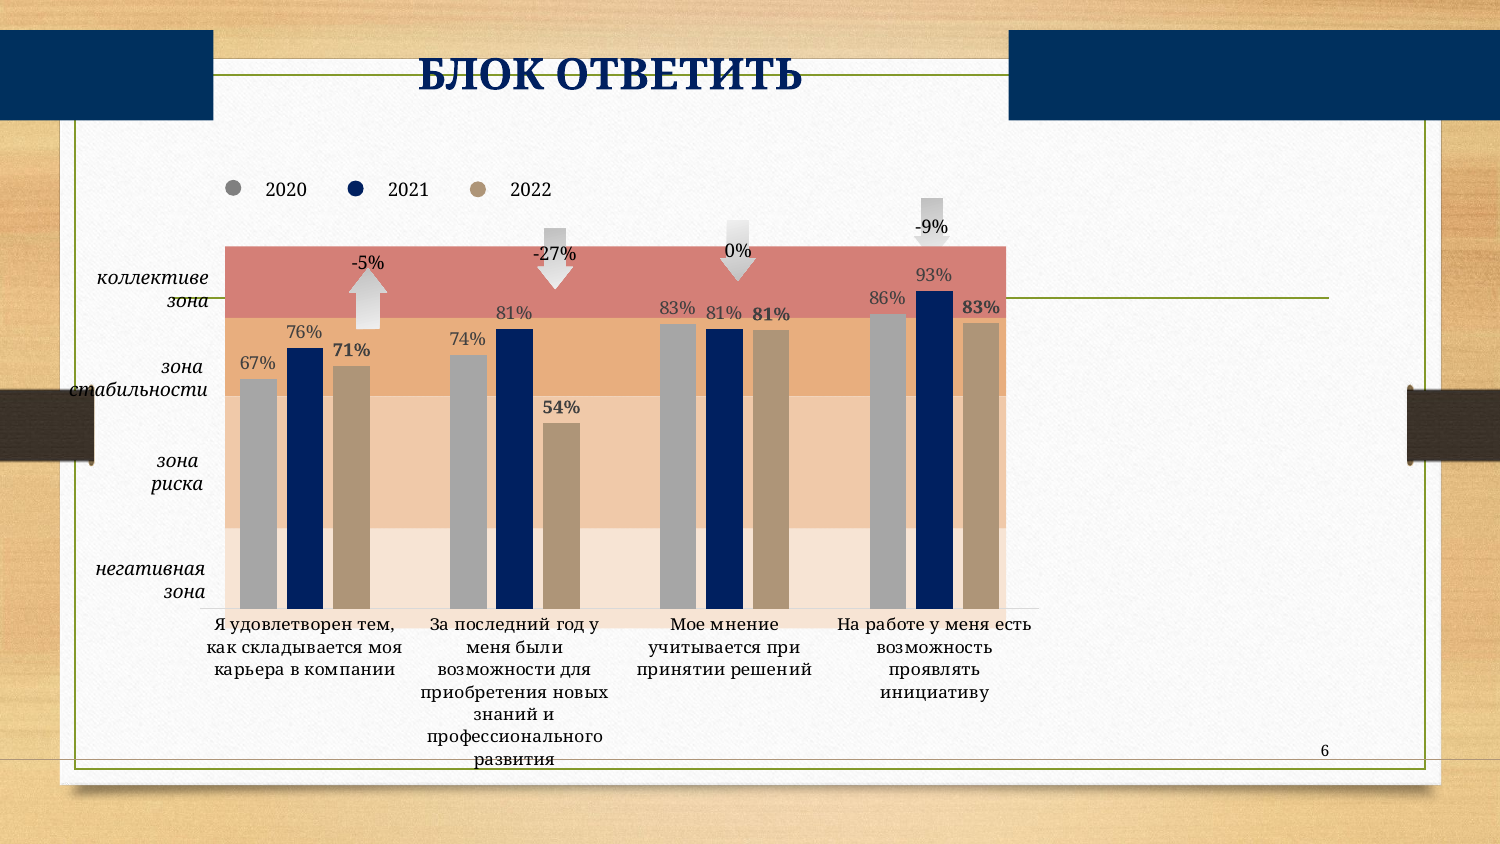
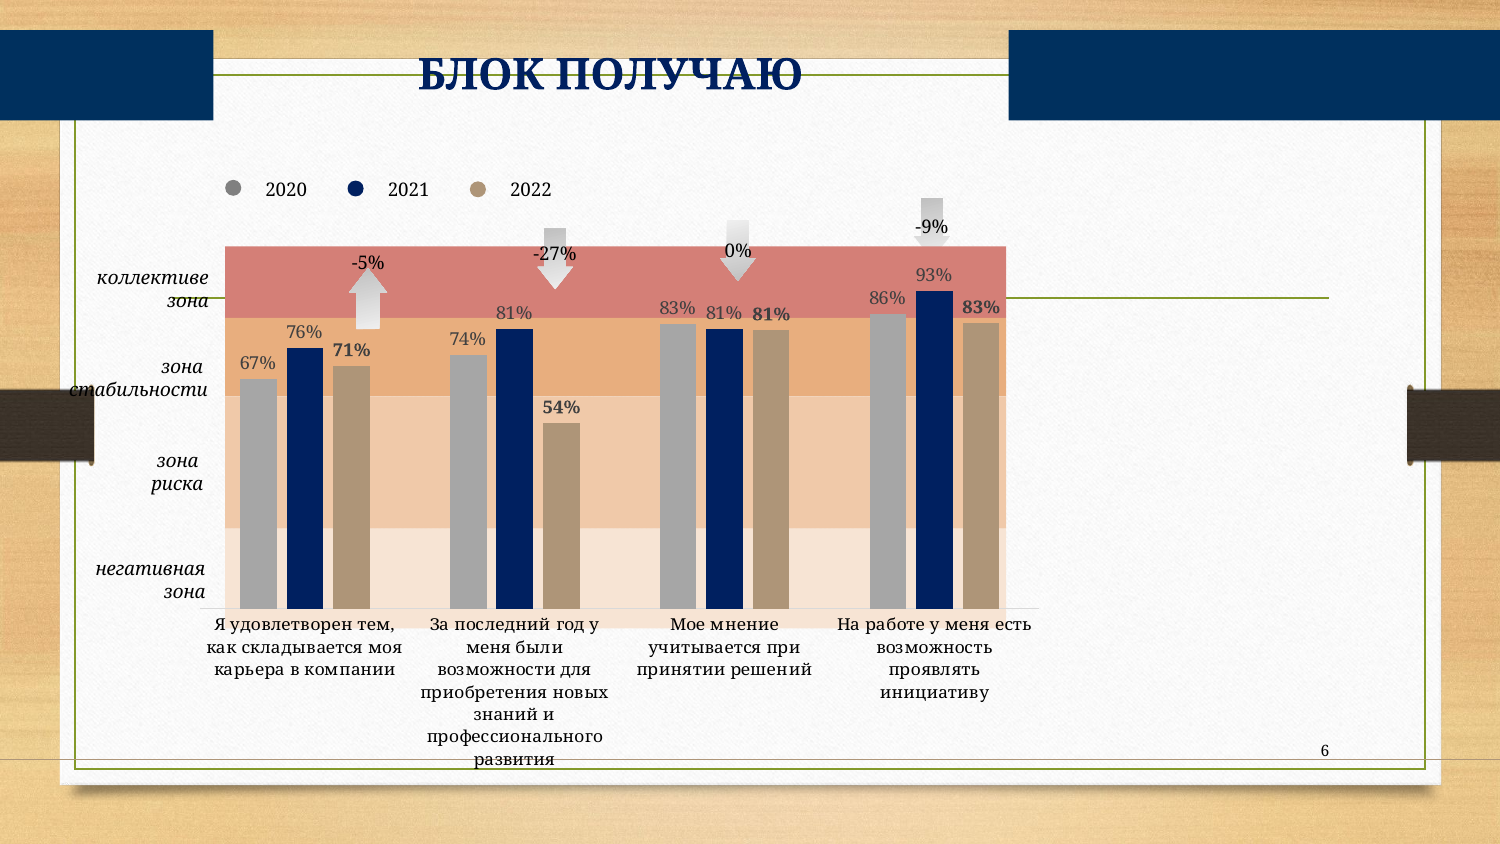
ОТВЕТИТЬ: ОТВЕТИТЬ -> ПОЛУЧАЮ (679, 75)
